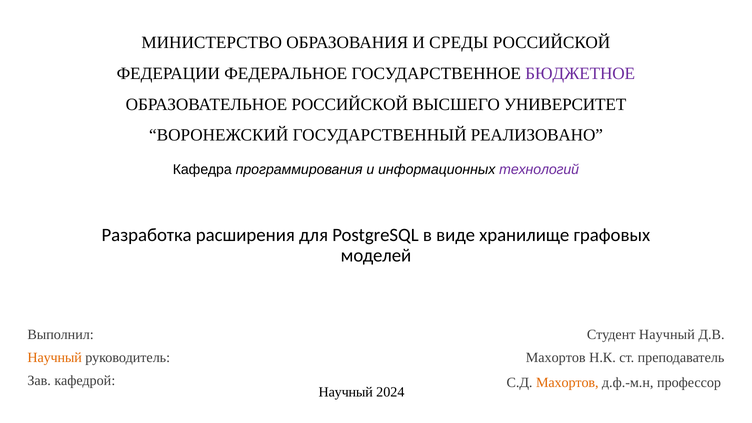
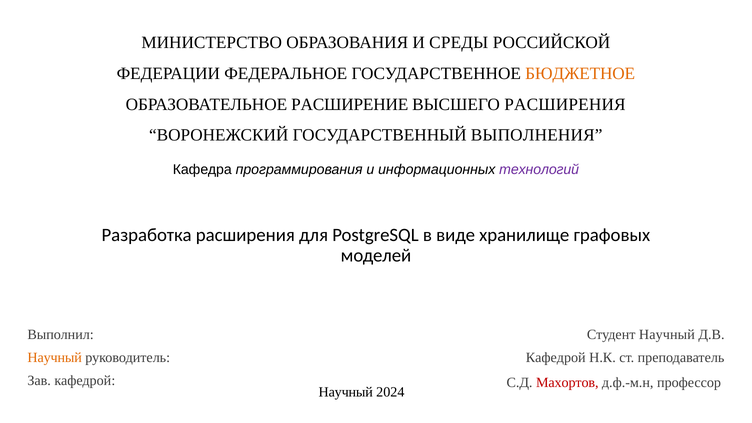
БЮДЖЕТНОЕ colour: purple -> orange (580, 73)
ОБРАЗОВАТЕЛЬНОЕ РОССИЙСКОЙ: РОССИЙСКОЙ -> РАСШИРЕНИЕ (350, 104)
ВЫСШЕГО УНИВЕРСИТЕТ: УНИВЕРСИТЕТ -> РАСШИРЕНИЯ (565, 104)
РЕАЛИЗОВАНО: РЕАЛИЗОВАНО -> ВЫПОЛНЕНИЯ (537, 135)
Махортов: Махортов -> Кафедрой (556, 358)
Махортов colour: orange -> red (567, 383)
